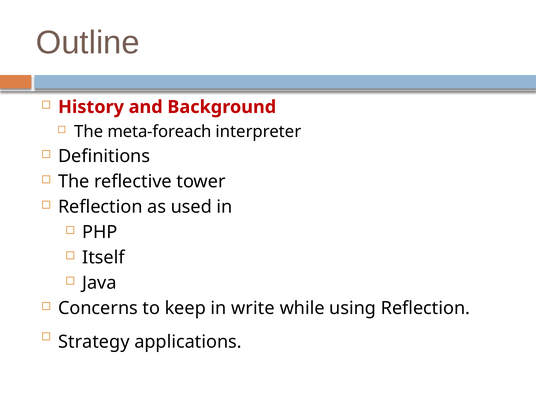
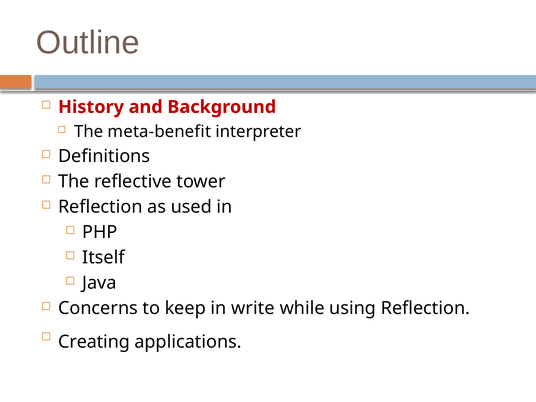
meta-foreach: meta-foreach -> meta-benefit (159, 132)
Strategy: Strategy -> Creating (94, 342)
